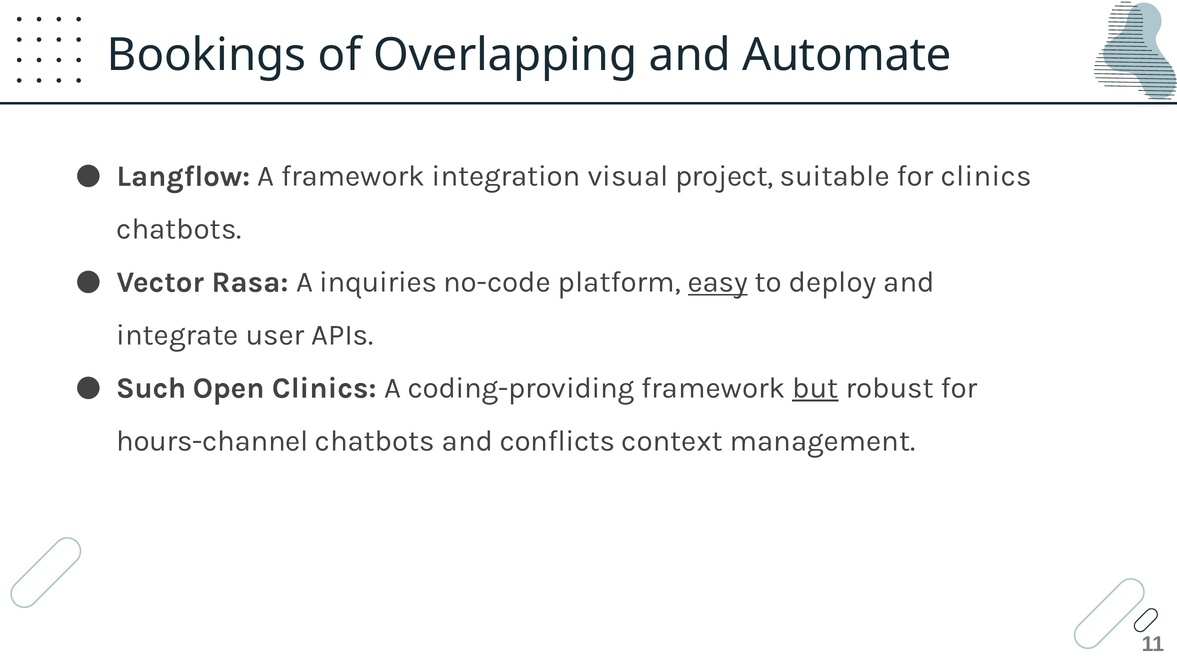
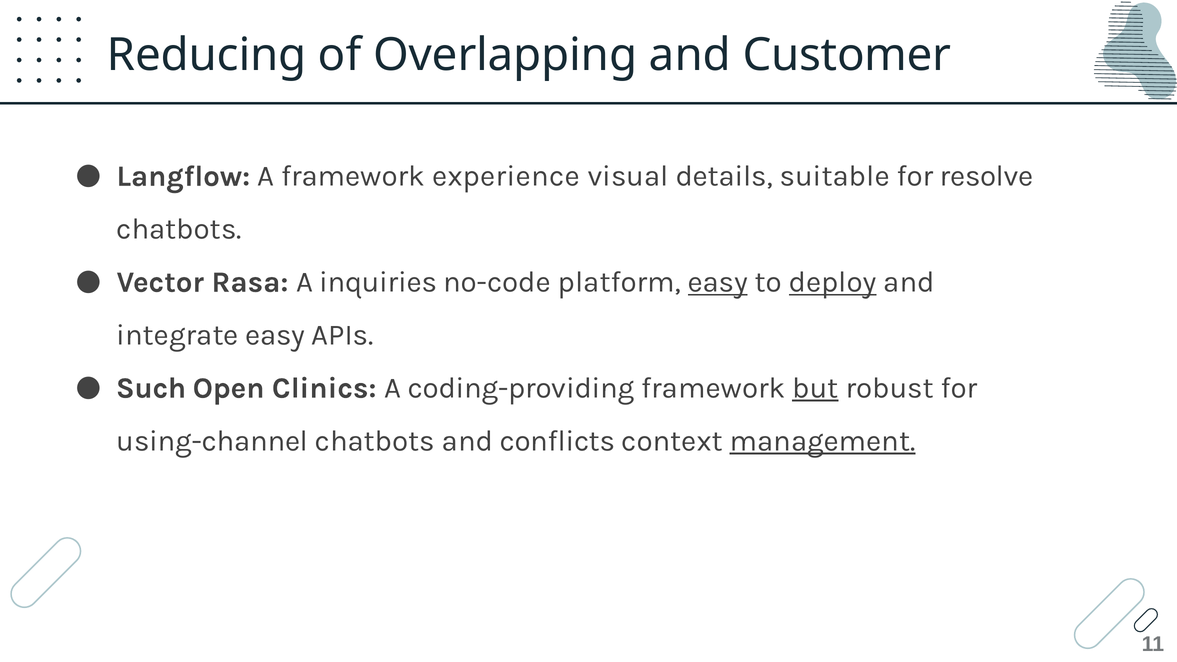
Bookings: Bookings -> Reducing (207, 55)
Automate: Automate -> Customer (847, 55)
integration: integration -> experience (506, 176)
project: project -> details (724, 176)
for clinics: clinics -> resolve (987, 176)
deploy underline: none -> present (833, 282)
integrate user: user -> easy (275, 335)
hours-channel: hours-channel -> using-channel (212, 441)
management underline: none -> present (823, 441)
